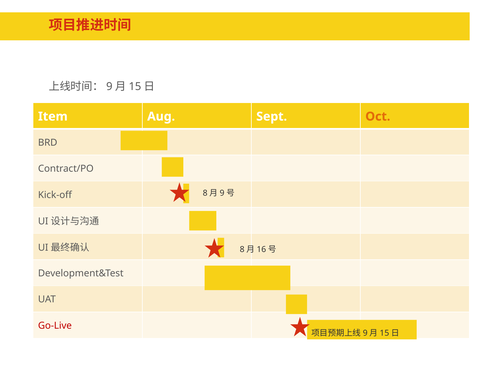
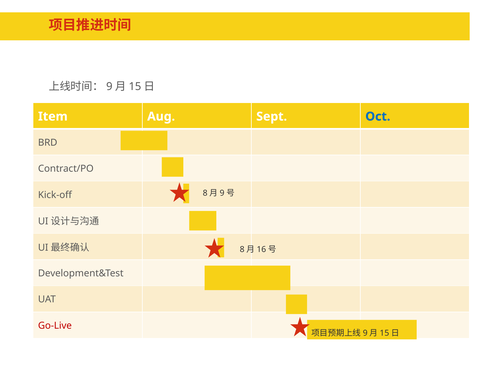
Oct colour: orange -> blue (378, 117)
